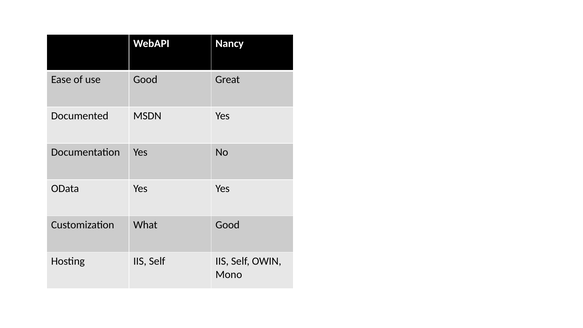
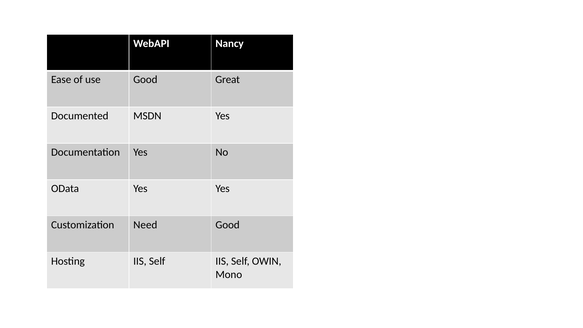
What: What -> Need (145, 225)
